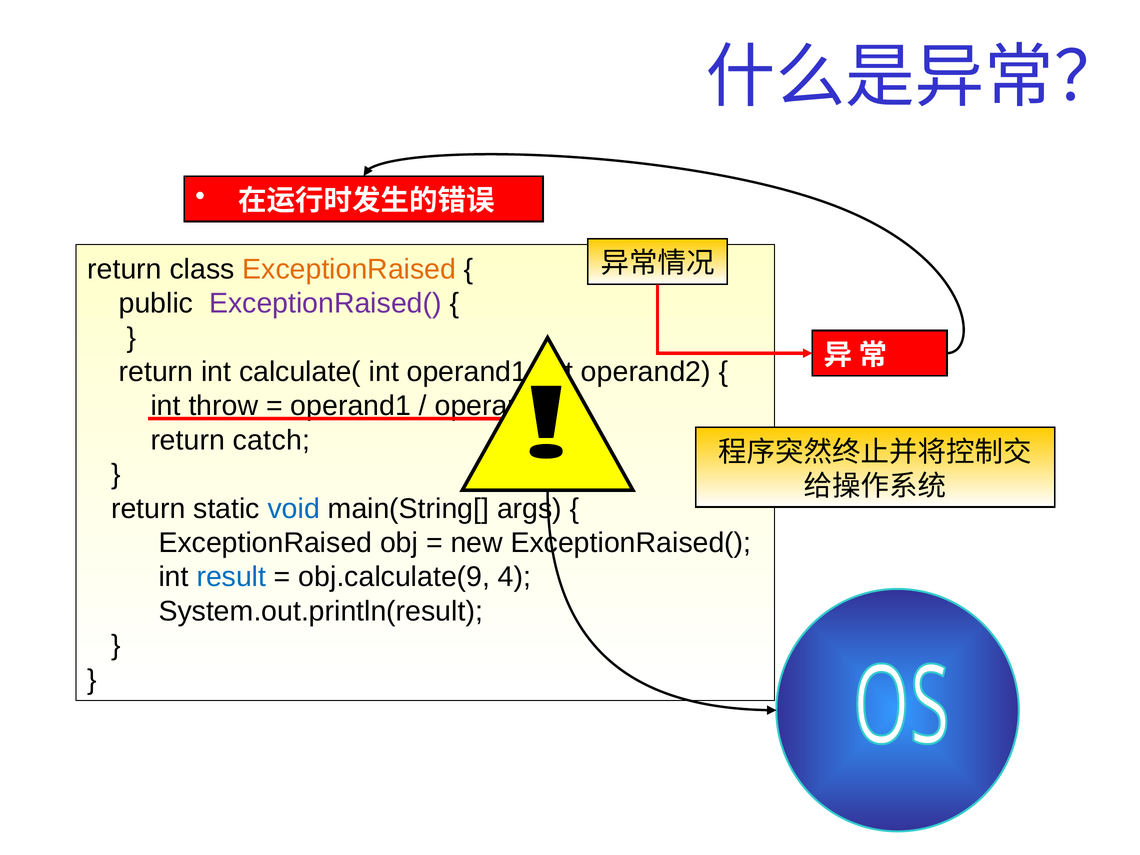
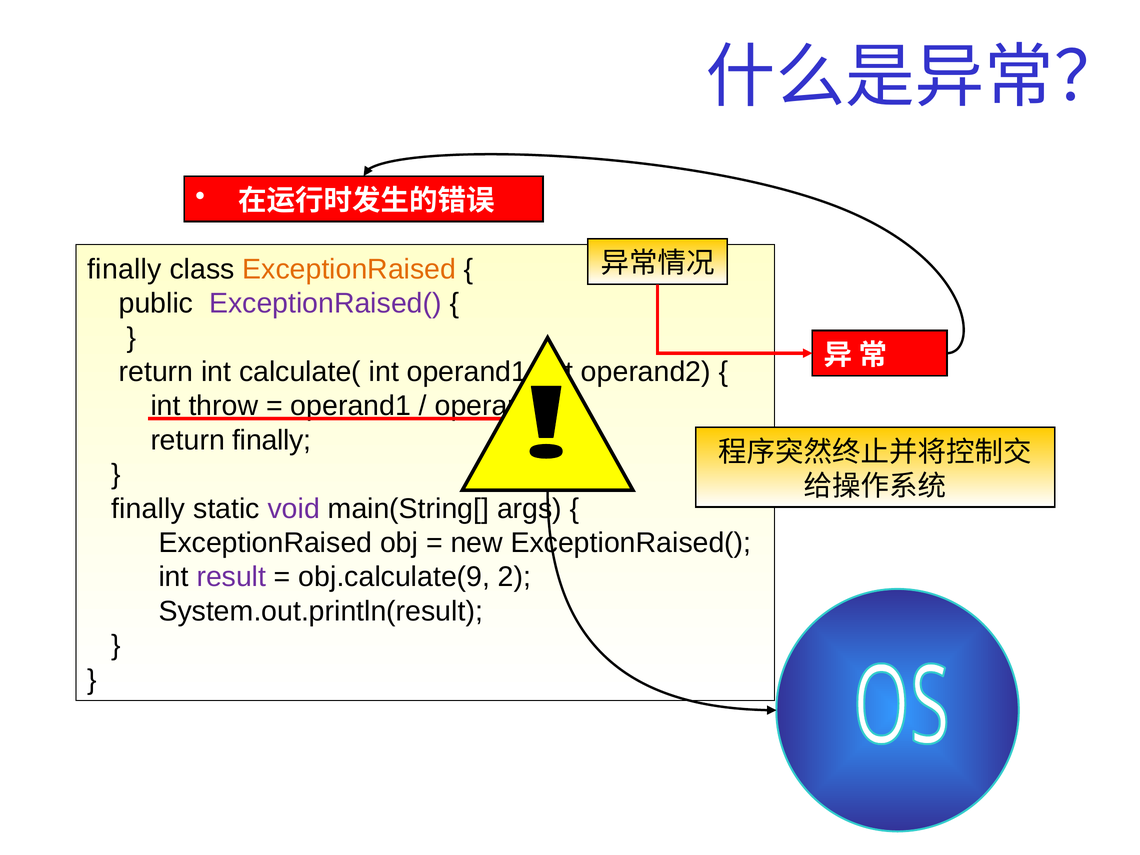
return: return -> finally (124, 269)
return catch: catch -> finally (272, 440)
return: return -> finally (148, 509)
void colour: blue -> purple (294, 509)
result colour: blue -> purple (231, 577)
4: 4 -> 2 (515, 577)
